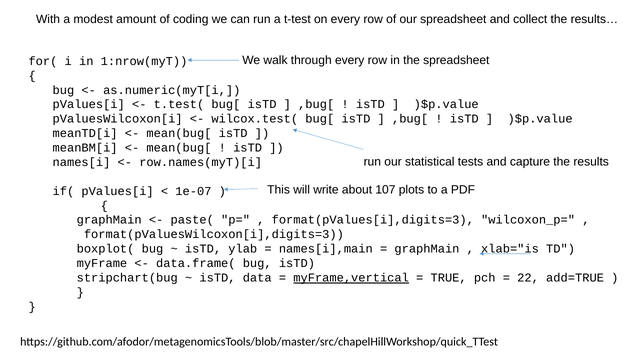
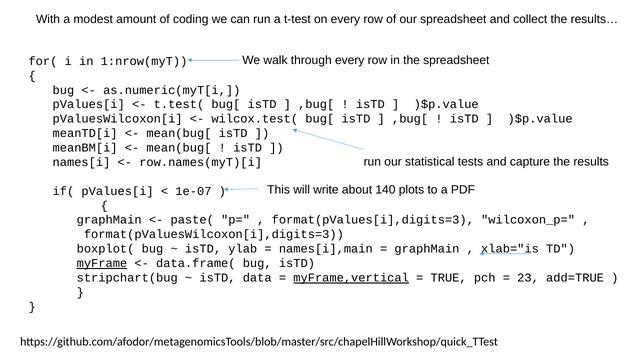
107: 107 -> 140 (385, 190)
myFrame underline: none -> present (102, 263)
22: 22 -> 23 (528, 278)
